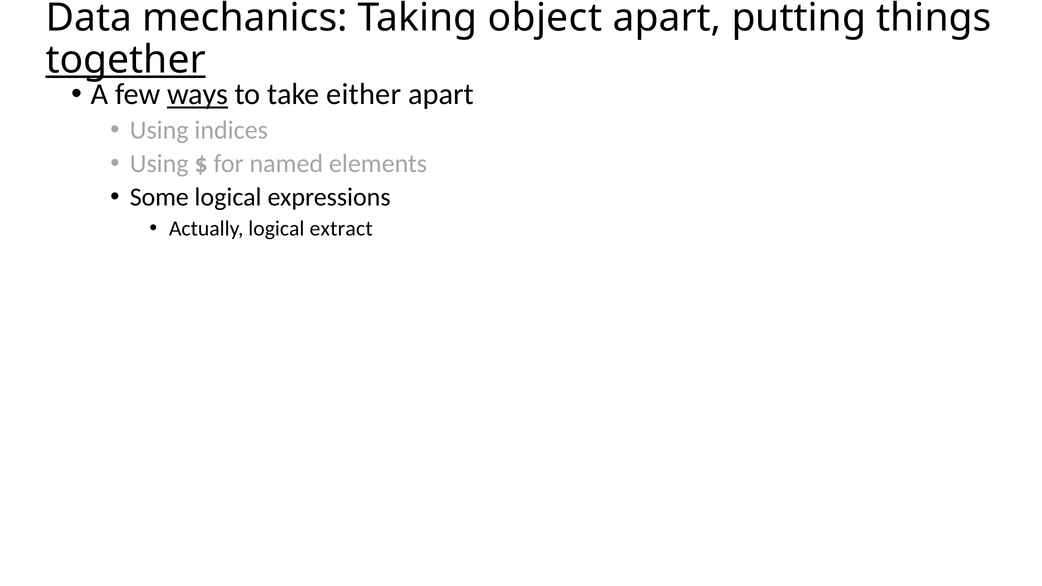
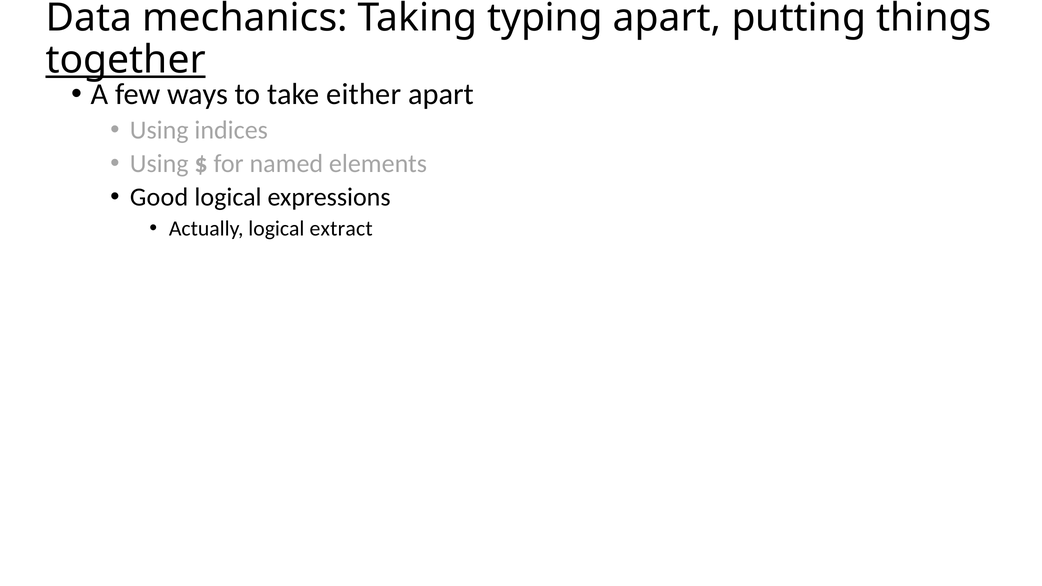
object: object -> typing (545, 18)
ways underline: present -> none (198, 94)
Some: Some -> Good (159, 197)
